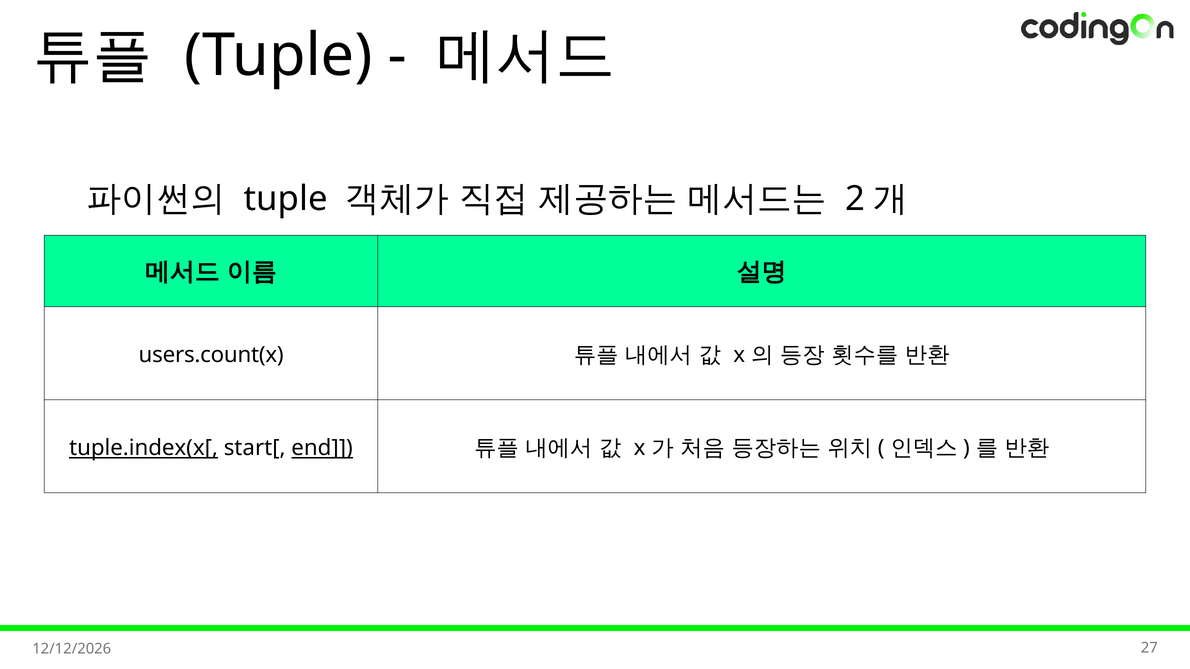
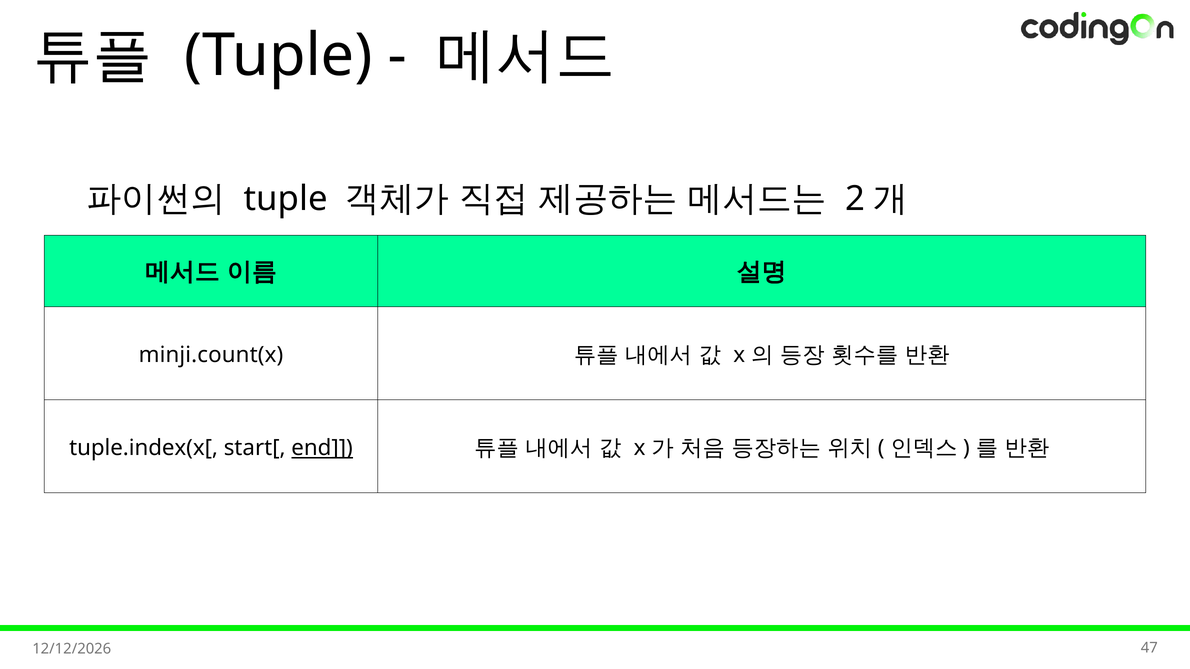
users.count(x: users.count(x -> minji.count(x (211, 355)
tuple.index(x[ underline: present -> none (144, 448)
27: 27 -> 47 (1149, 648)
